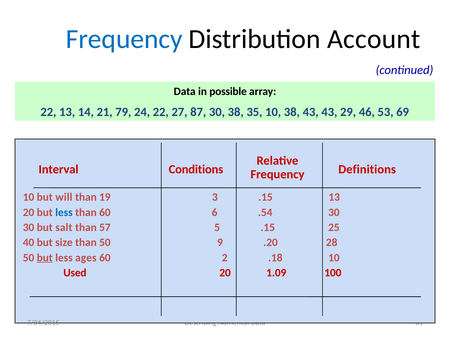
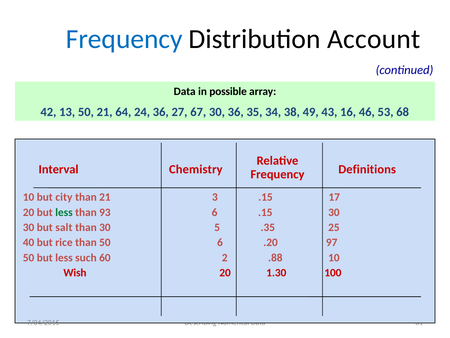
22: 22 -> 42 (48, 112)
13 14: 14 -> 50 (86, 112)
79: 79 -> 64 (123, 112)
24 22: 22 -> 36 (161, 112)
87: 87 -> 67 (198, 112)
30 38: 38 -> 36 (236, 112)
35 10: 10 -> 34 (273, 112)
38 43: 43 -> 49 (311, 112)
29: 29 -> 16 (348, 112)
69: 69 -> 68 (403, 112)
Conditions: Conditions -> Chemistry (196, 169)
will: will -> city (64, 197)
than 19: 19 -> 21 (105, 197)
.15 13: 13 -> 17 (334, 197)
less colour: blue -> green (64, 212)
than 60: 60 -> 93 (105, 212)
6 .54: .54 -> .15 (265, 212)
than 57: 57 -> 30 (105, 227)
5 .15: .15 -> .35 (268, 227)
size: size -> rice (64, 242)
50 9: 9 -> 6 (220, 242)
28: 28 -> 97 (332, 242)
but underline: present -> none (45, 257)
ages: ages -> such (86, 257)
.18: .18 -> .88 (275, 257)
Used: Used -> Wish (75, 272)
1.09: 1.09 -> 1.30 (276, 272)
